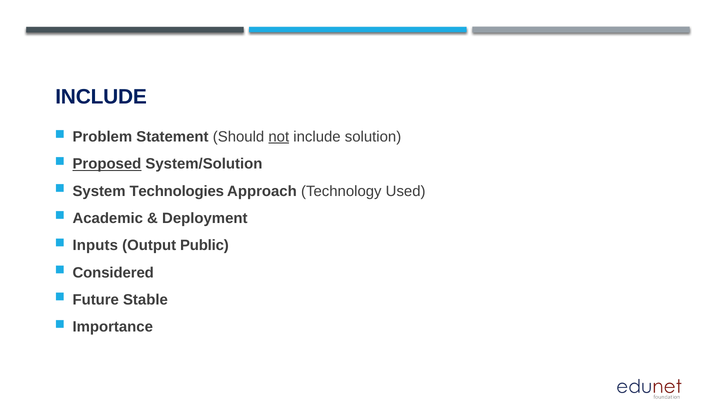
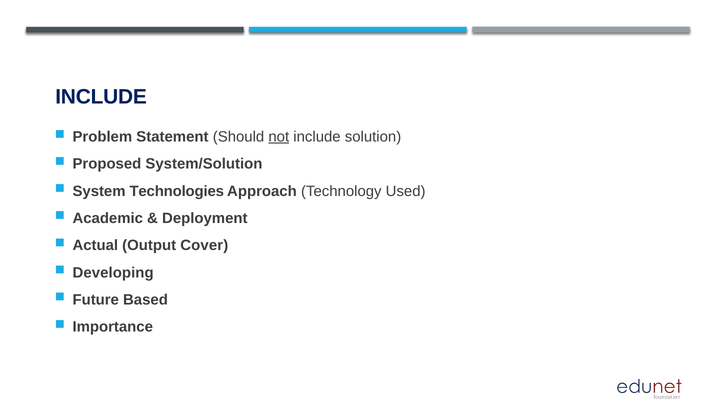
Proposed underline: present -> none (107, 164)
Inputs: Inputs -> Actual (95, 245)
Public: Public -> Cover (204, 245)
Considered: Considered -> Developing (113, 272)
Stable: Stable -> Based (145, 300)
